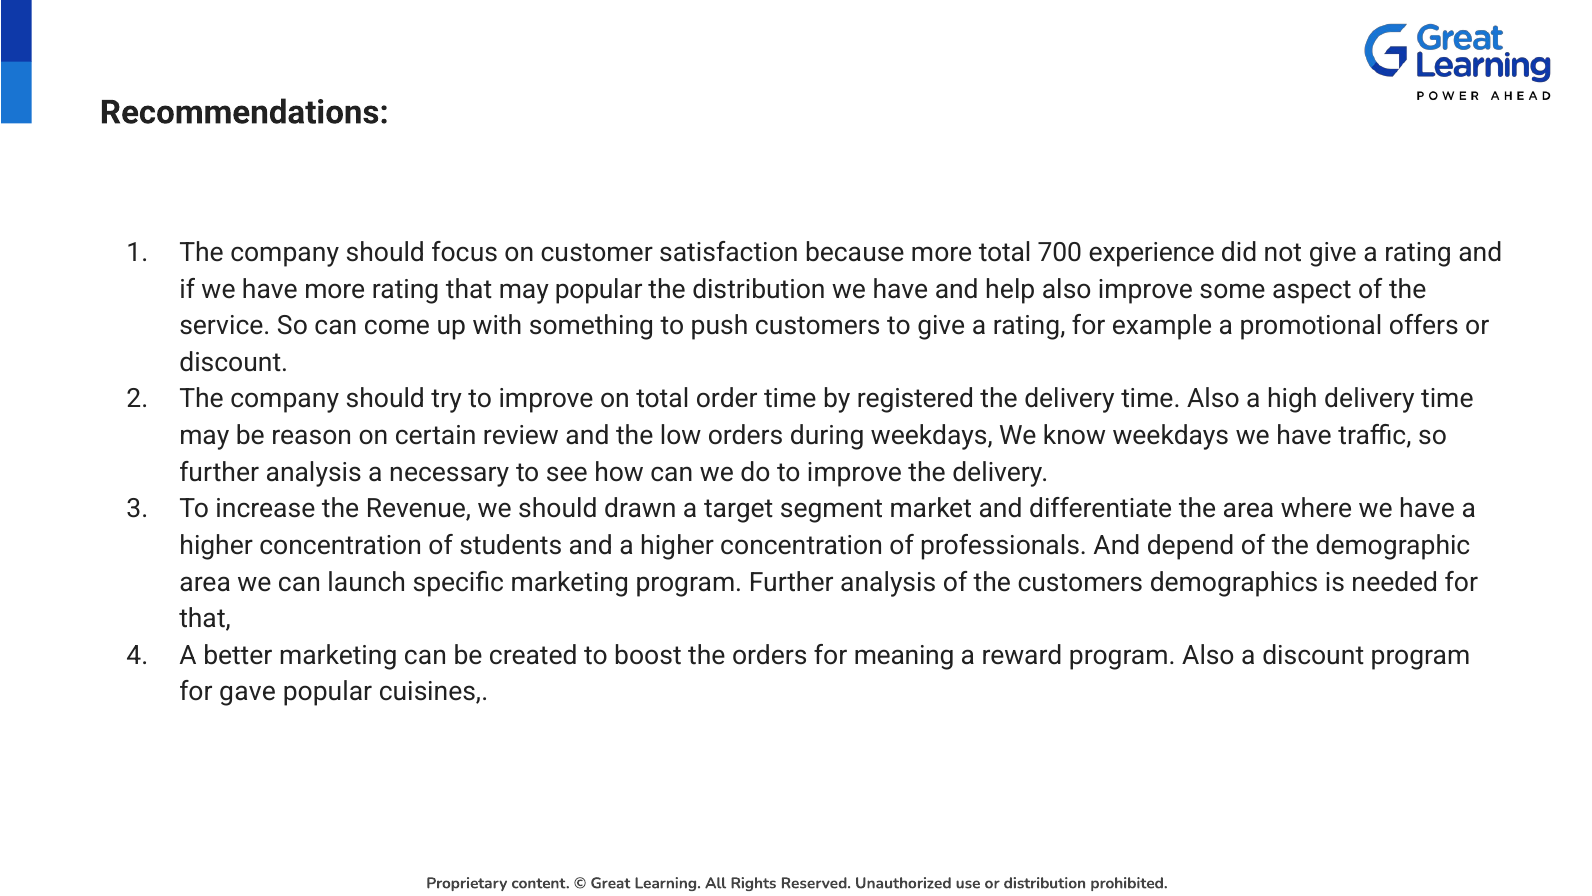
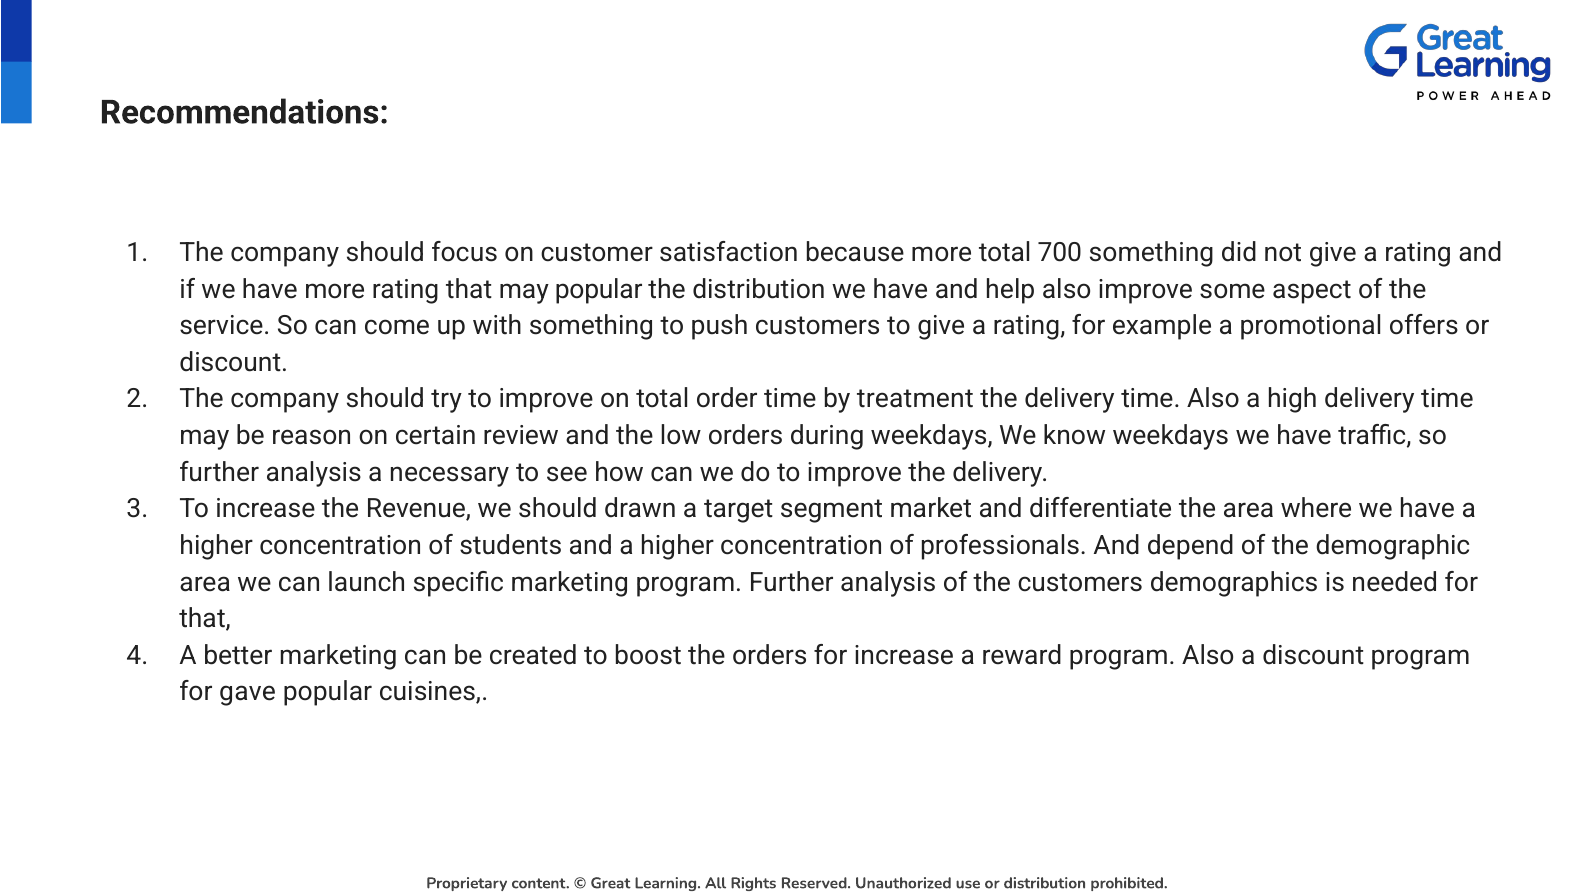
700 experience: experience -> something (1152, 253)
registered: registered -> treatment (915, 399)
for meaning: meaning -> increase (904, 655)
